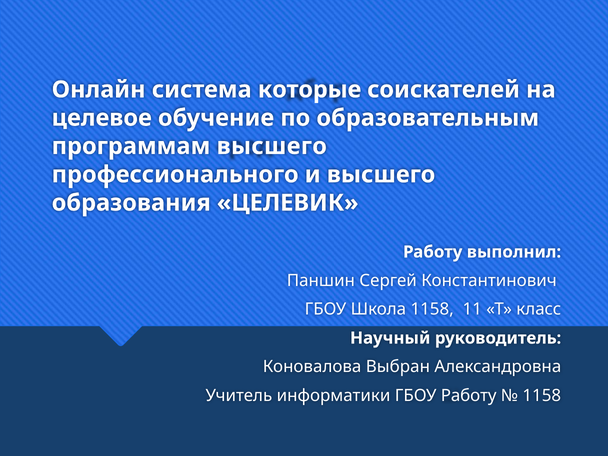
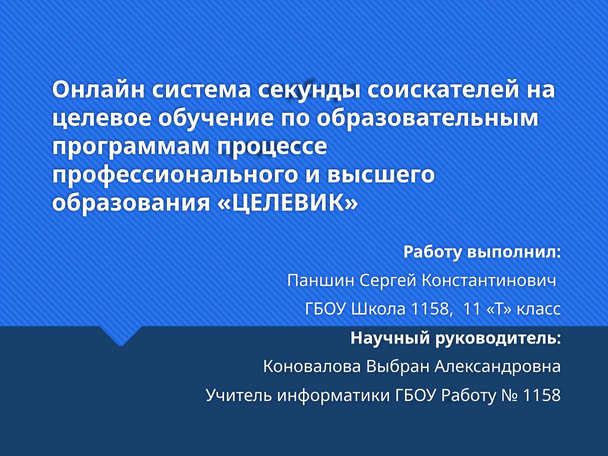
которые: которые -> секунды (310, 90)
программам высшего: высшего -> процессе (272, 146)
